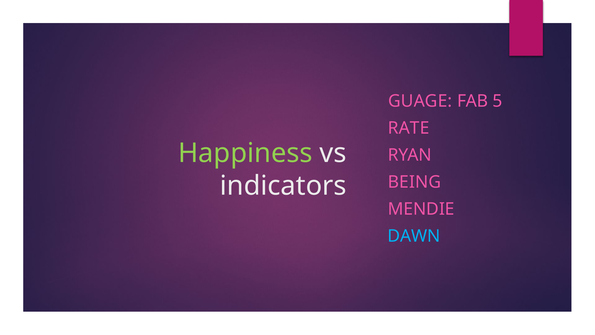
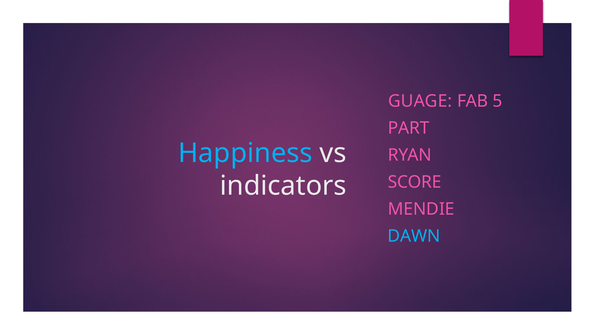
RATE: RATE -> PART (409, 128)
Happiness colour: light green -> light blue (245, 153)
BEING: BEING -> SCORE (415, 182)
